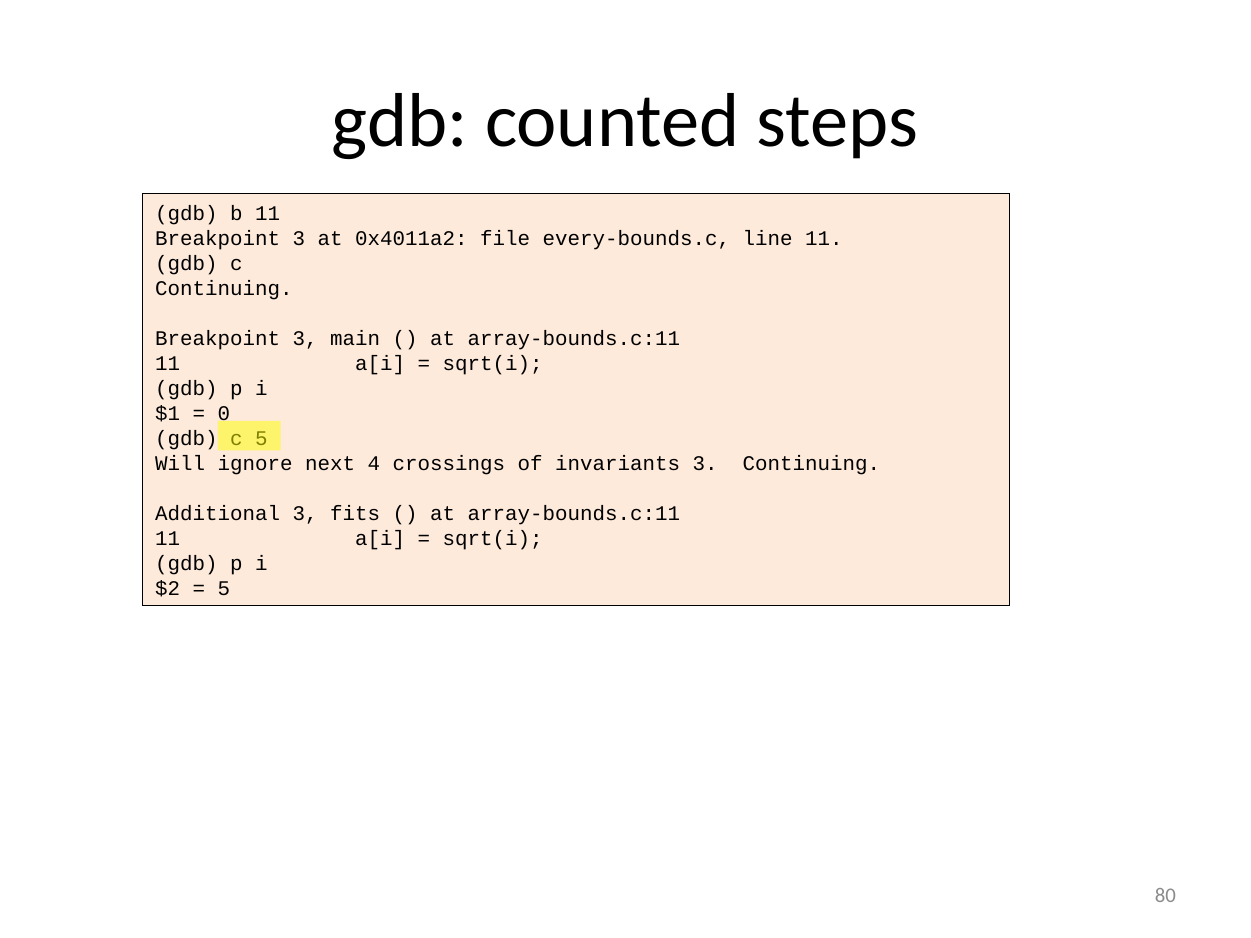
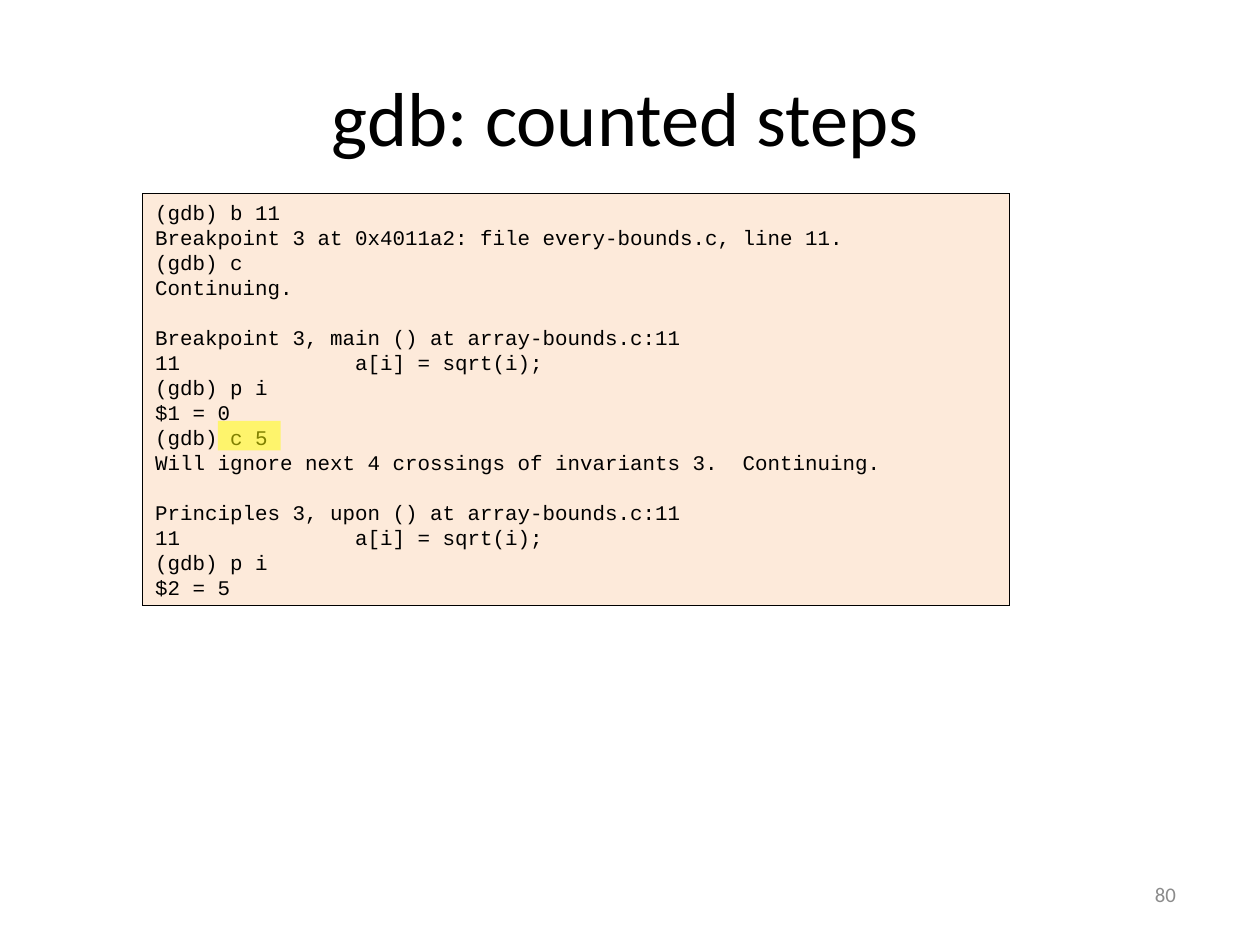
Additional: Additional -> Principles (218, 514)
fits: fits -> upon (355, 514)
